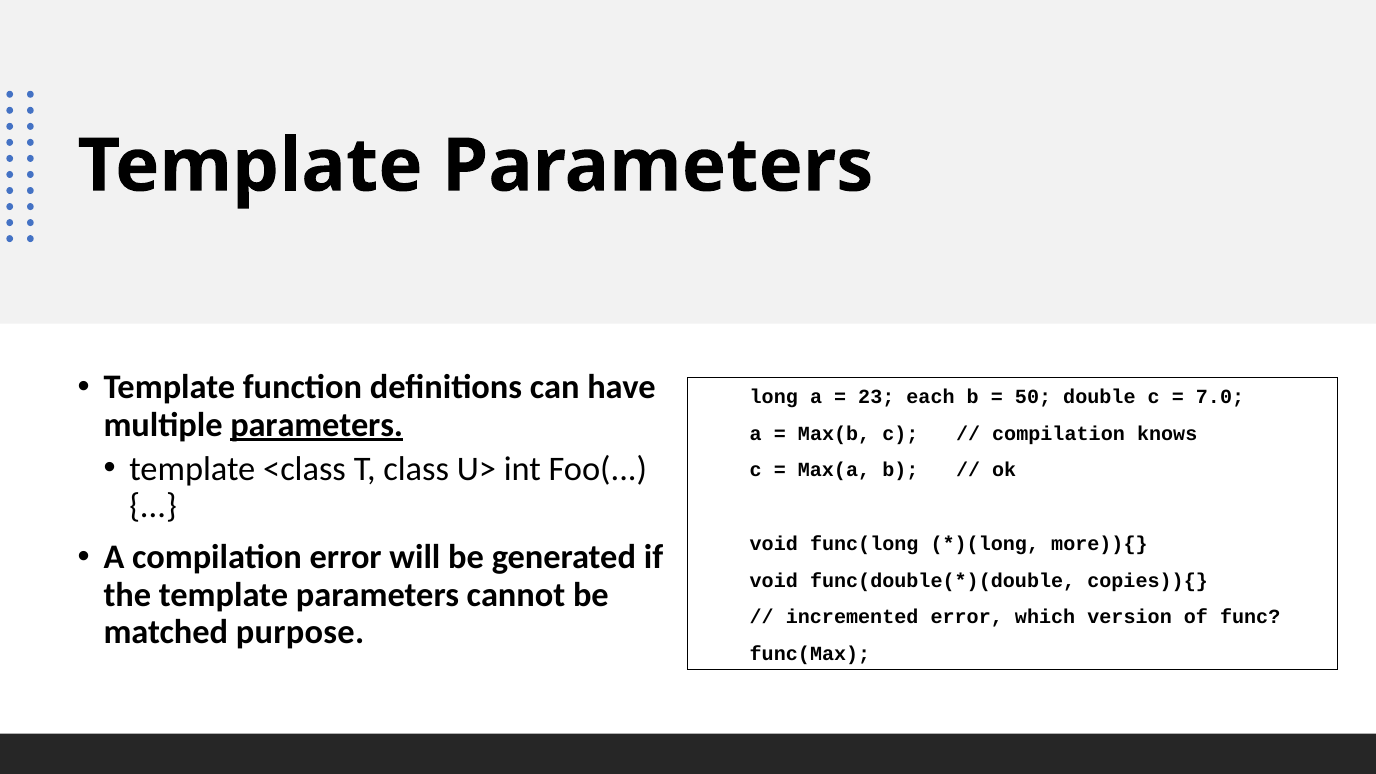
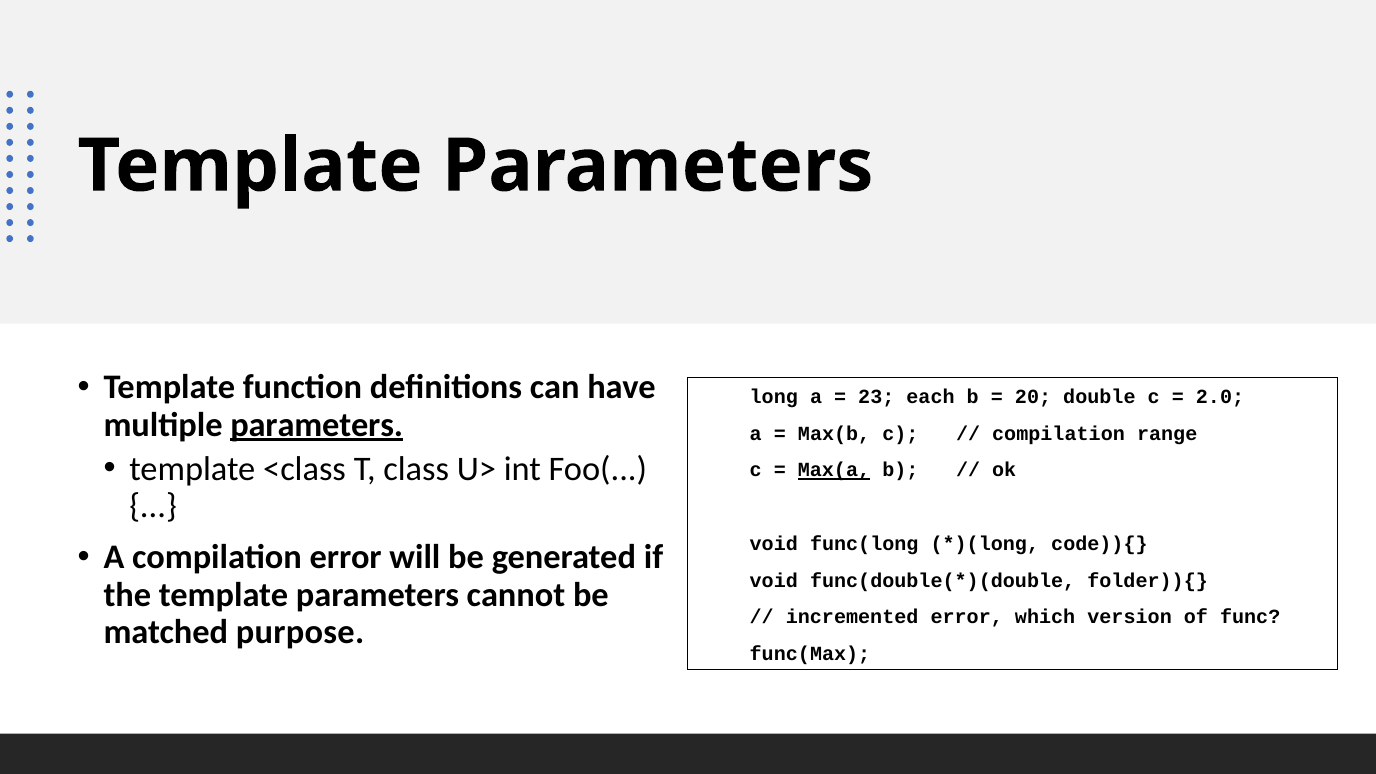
50: 50 -> 20 (1033, 397)
7.0: 7.0 -> 2.0 (1220, 397)
knows: knows -> range (1167, 434)
Max(a underline: none -> present (834, 470)
more)){: more)){ -> code)){ (1099, 544)
copies)){: copies)){ -> folder)){ (1148, 580)
